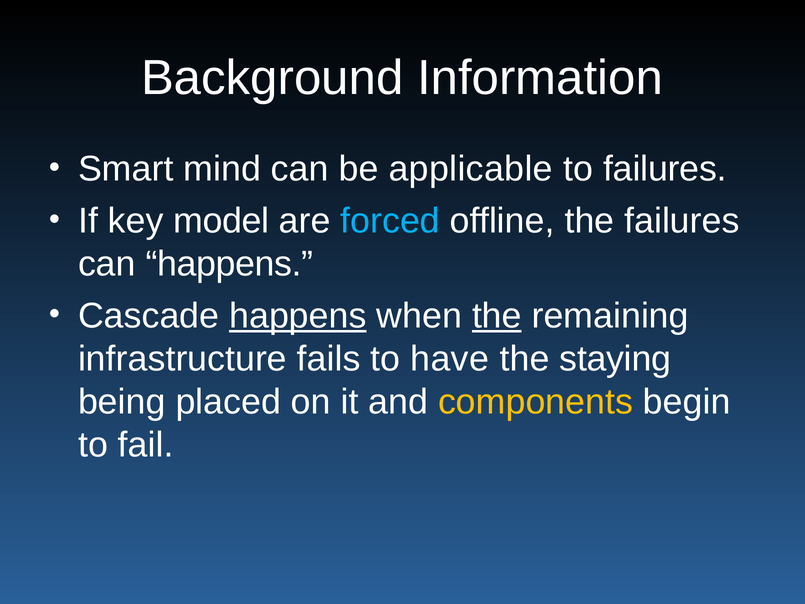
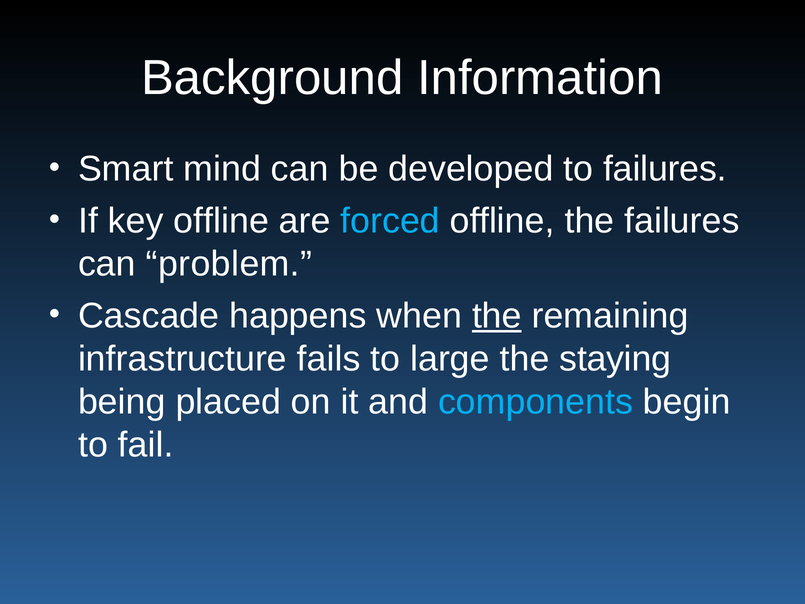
applicable: applicable -> developed (471, 169)
key model: model -> offline (221, 221)
can happens: happens -> problem (229, 264)
happens underline: present -> none (298, 316)
have: have -> large (450, 359)
components colour: yellow -> light blue (536, 402)
